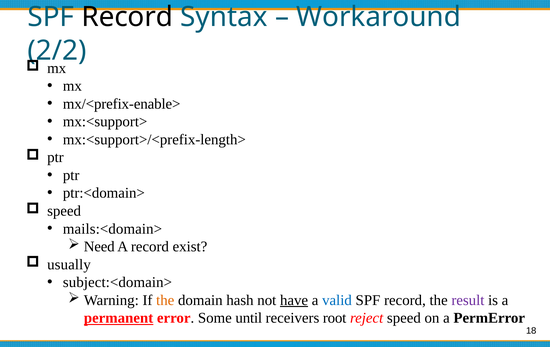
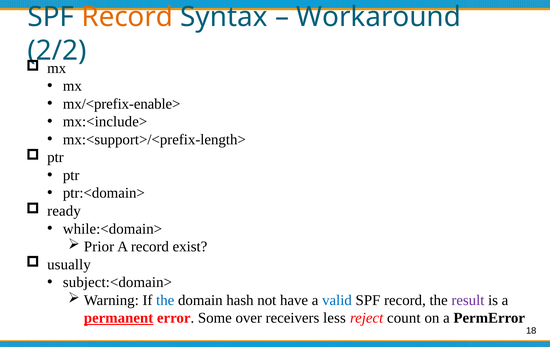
Record colour: black -> orange (127, 17)
mx:<support>: mx:<support> -> mx:<include> (105, 122)
speed: speed -> ready (64, 211)
mails:<domain>: mails:<domain> -> while:<domain> (113, 228)
Need: Need -> Prior (99, 246)
the colour: orange -> blue (165, 300)
have underline: present -> none (294, 300)
until: until -> over (249, 318)
root: root -> less (334, 318)
reject speed: speed -> count (404, 318)
